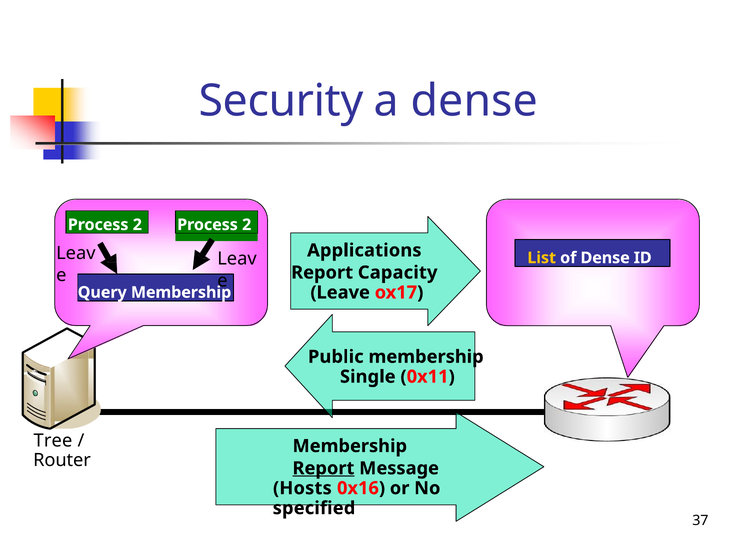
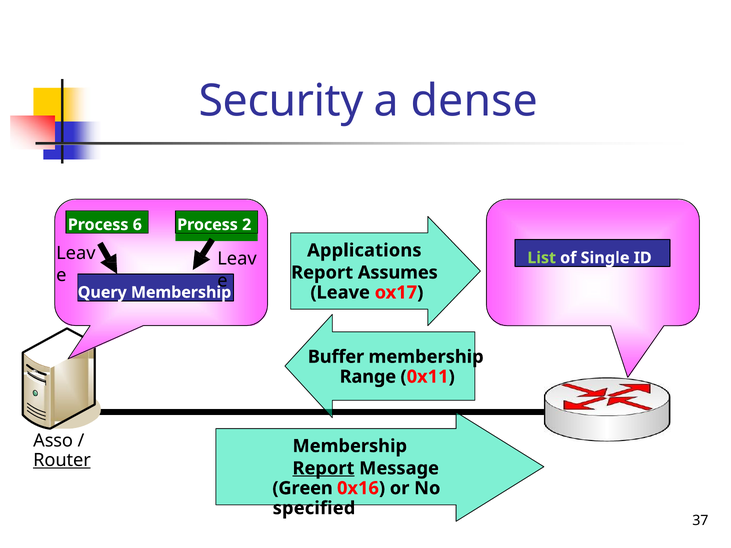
2: 2 -> 6 (137, 225)
List colour: yellow -> light green (542, 258)
of Dense: Dense -> Single (605, 258)
Capacity: Capacity -> Assumes (398, 273)
Public: Public -> Buffer (336, 357)
Single: Single -> Range (368, 377)
Tree: Tree -> Asso (53, 441)
Router underline: none -> present (62, 460)
Hosts: Hosts -> Green (303, 488)
